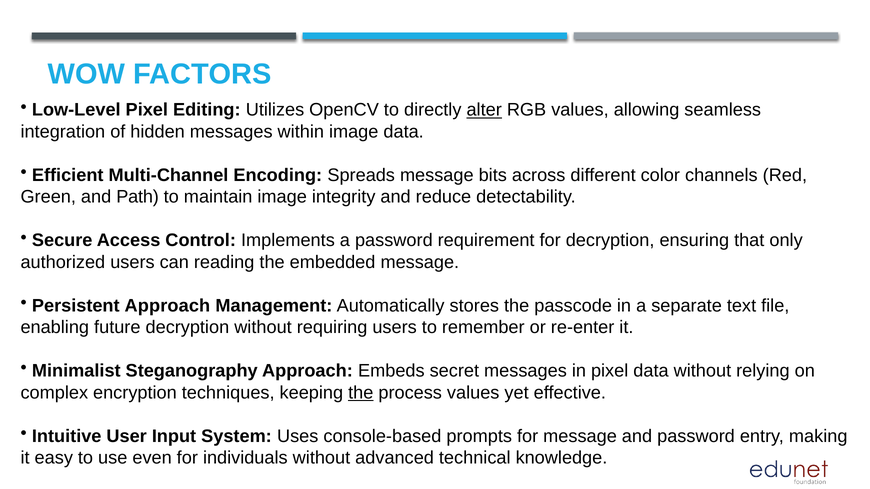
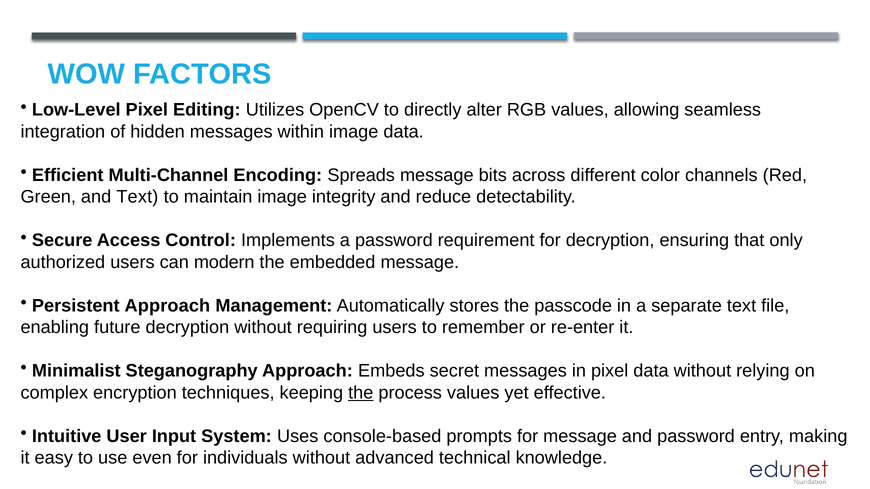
alter underline: present -> none (484, 110)
and Path: Path -> Text (137, 197)
reading: reading -> modern (224, 262)
